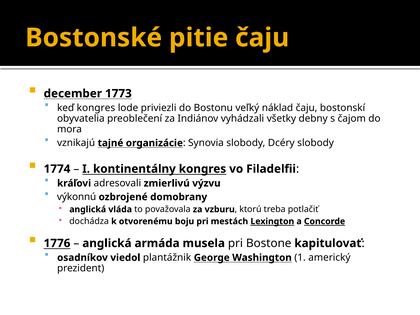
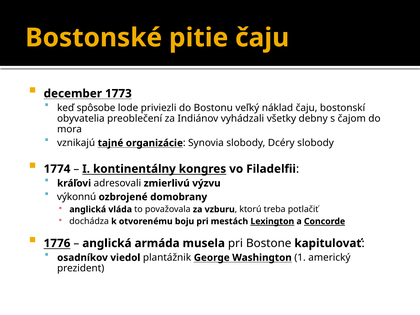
keď kongres: kongres -> spôsobe (96, 108)
